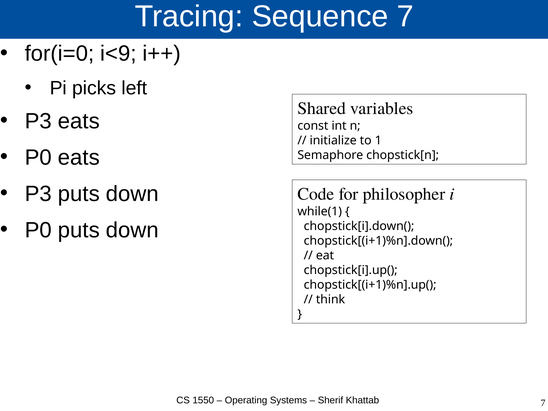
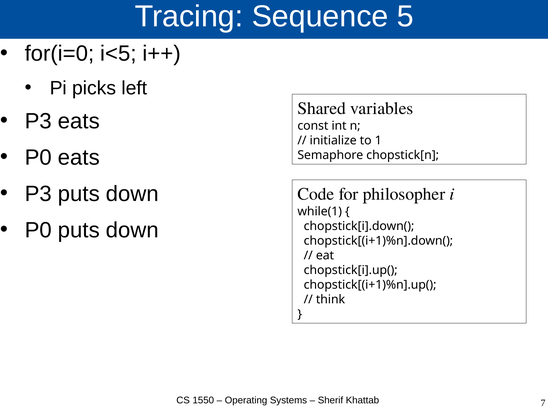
Sequence 7: 7 -> 5 (405, 16)
i<9: i<9 -> i<5 (118, 54)
